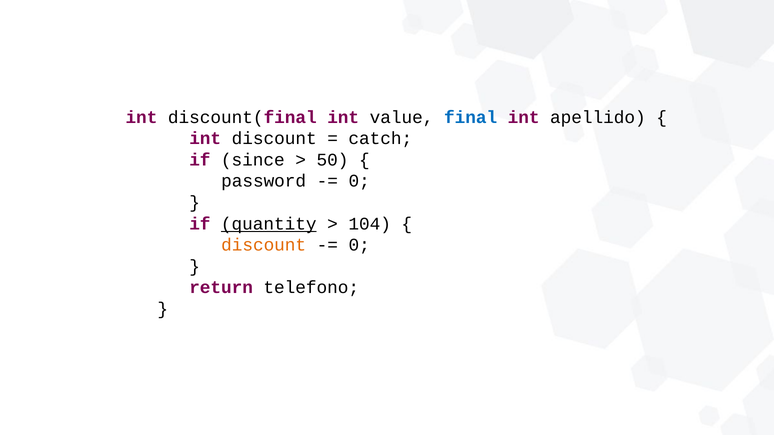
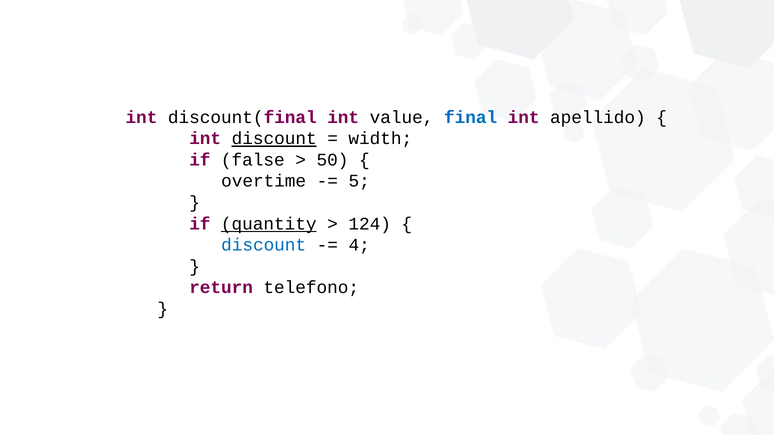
discount underline: none -> present (274, 139)
catch: catch -> width (380, 139)
since: since -> false (253, 160)
password: password -> overtime (264, 181)
0: 0 -> 5 (359, 181)
104: 104 -> 124 (370, 224)
discount colour: orange -> blue (264, 245)
0: 0 -> 4 (359, 245)
